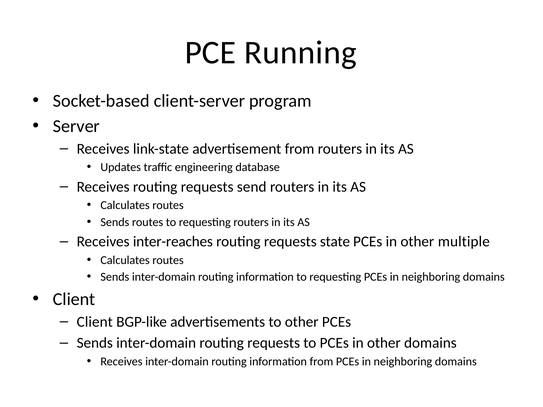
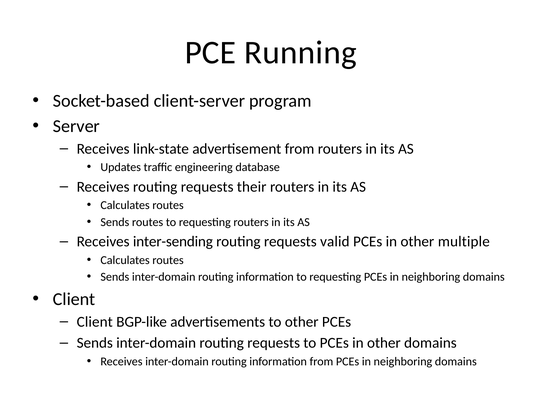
send: send -> their (252, 187)
inter-reaches: inter-reaches -> inter-sending (173, 242)
state: state -> valid (335, 242)
